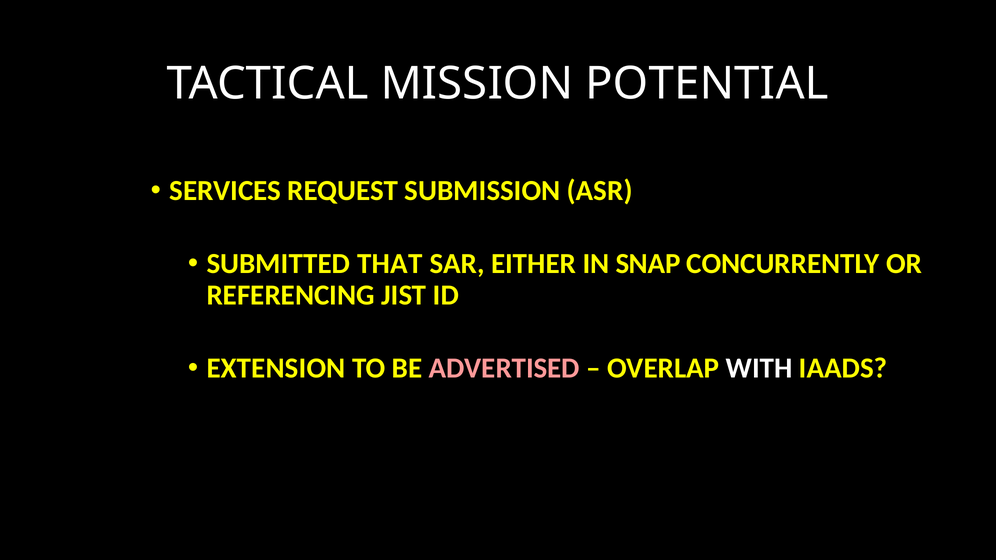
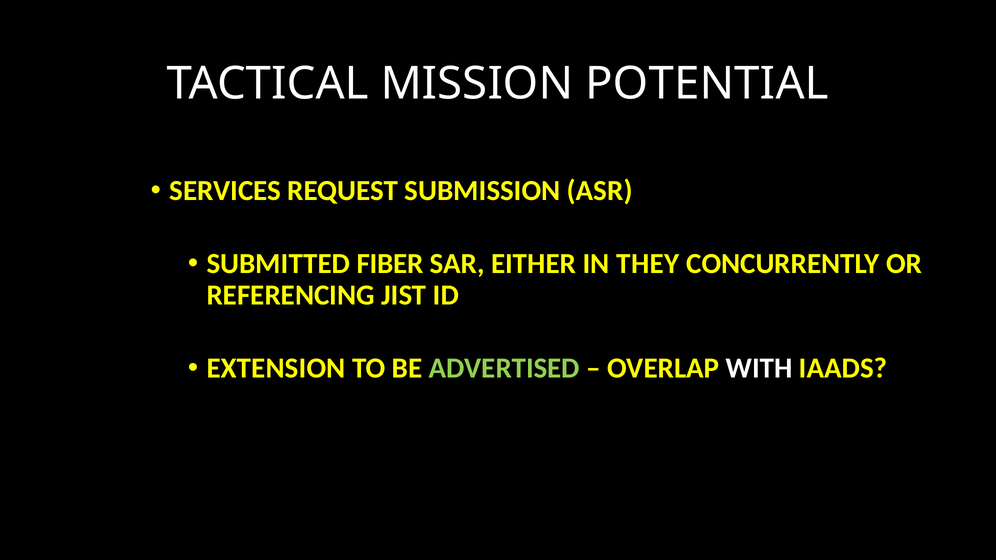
THAT: THAT -> FIBER (390, 264)
SNAP: SNAP -> THEY (648, 264)
ADVERTISED colour: pink -> light green (504, 368)
